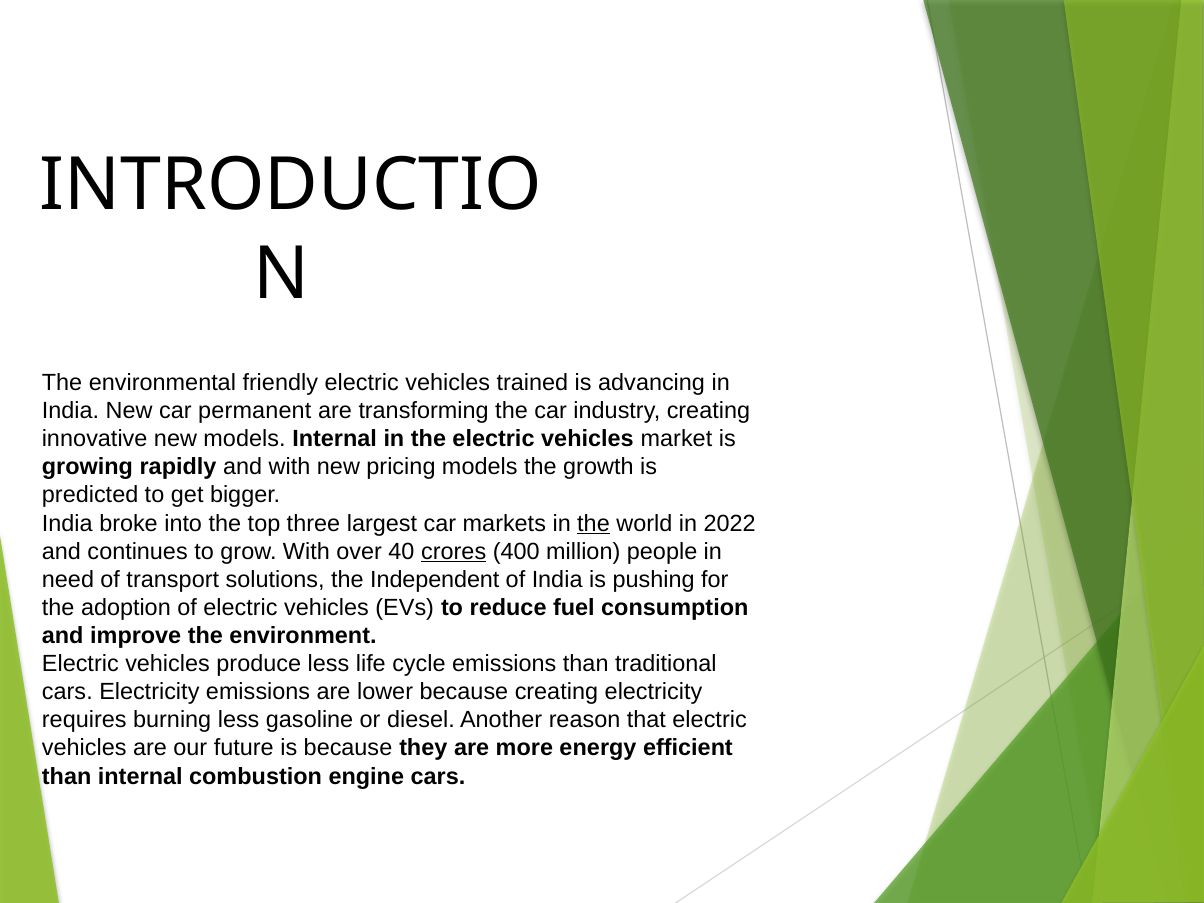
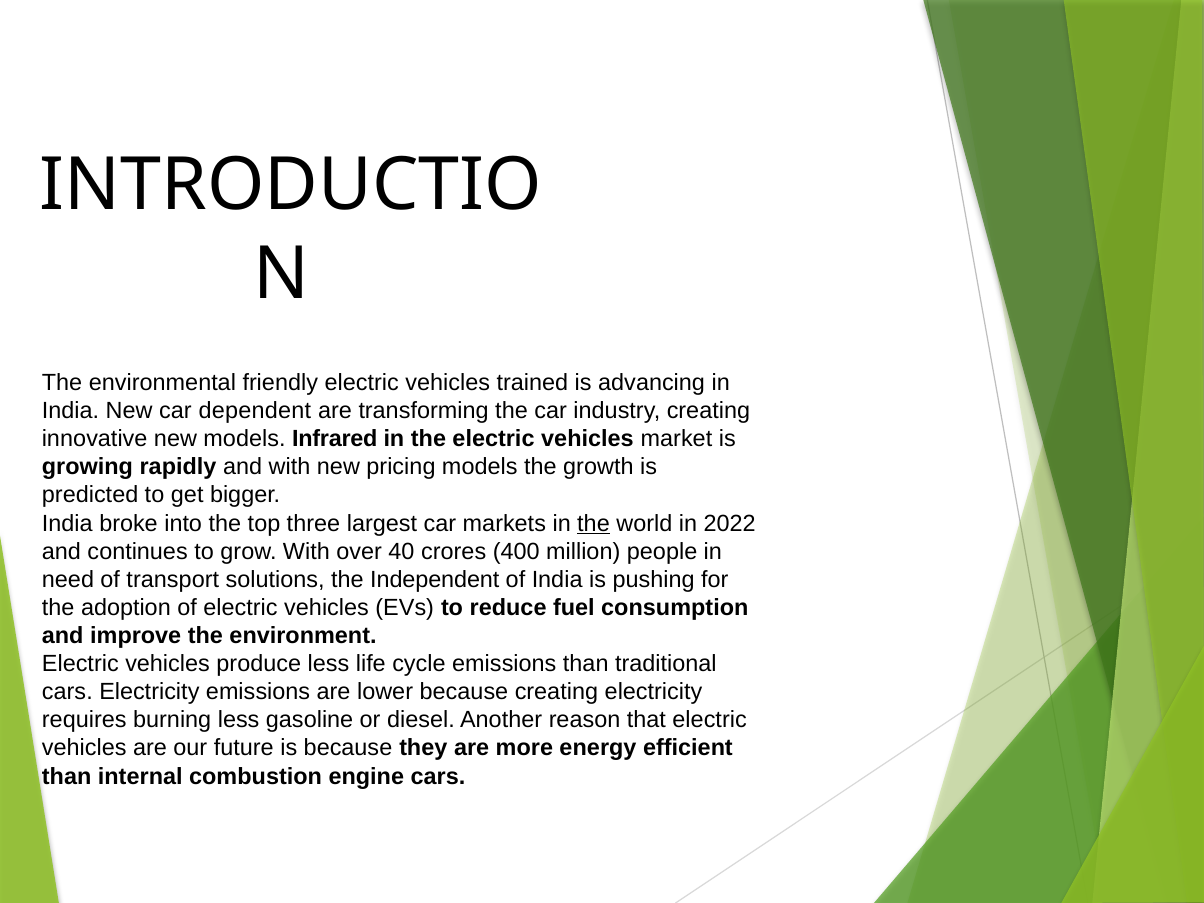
permanent: permanent -> dependent (255, 411)
models Internal: Internal -> Infrared (335, 439)
crores underline: present -> none (454, 551)
